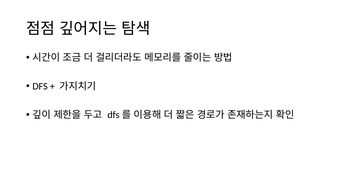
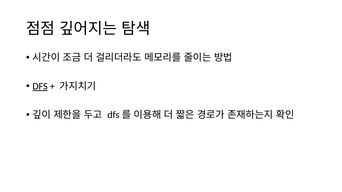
DFS underline: none -> present (40, 87)
